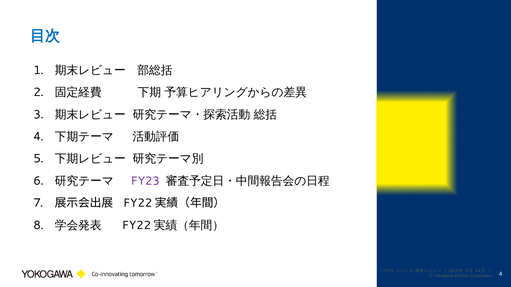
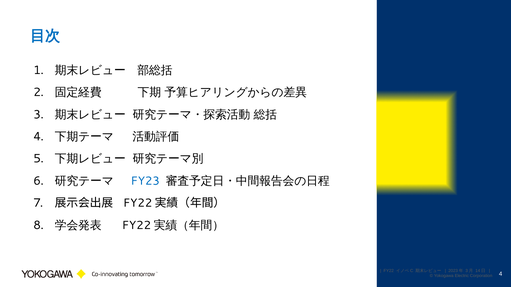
FY23 colour: purple -> blue (145, 181)
